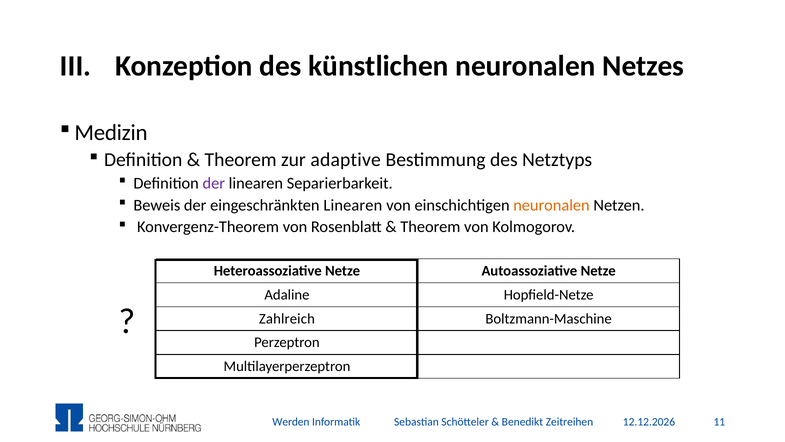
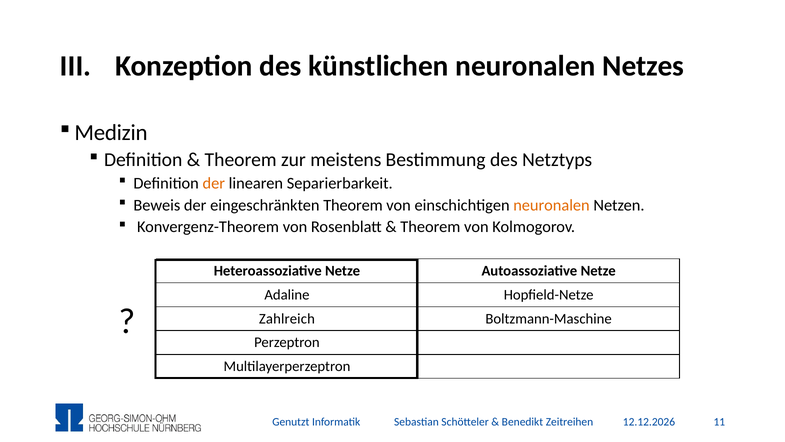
adaptive: adaptive -> meistens (346, 160)
der colour: purple -> orange (214, 183)
eingeschränkten Linearen: Linearen -> Theorem (353, 205)
Werden: Werden -> Genutzt (291, 422)
